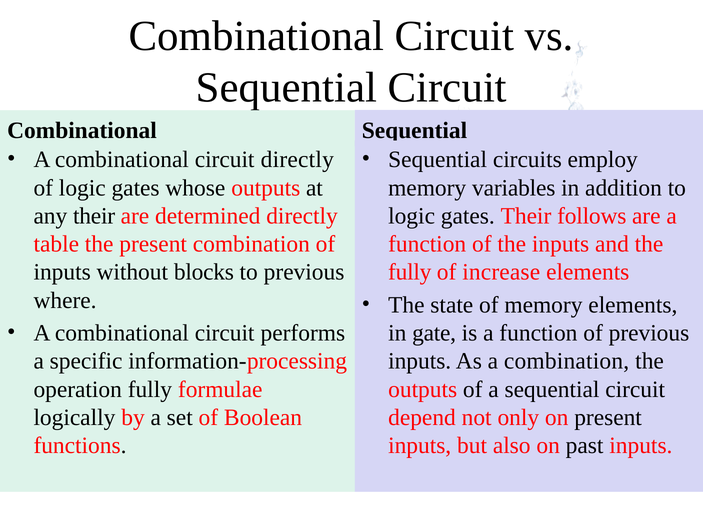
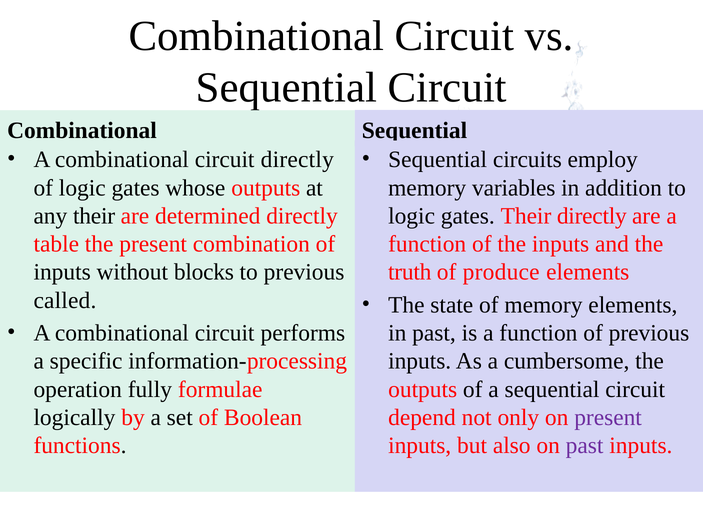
Their follows: follows -> directly (592, 216)
fully: fully -> truth (410, 272)
increase: increase -> produce (501, 272)
where: where -> called (65, 300)
in gate: gate -> past (434, 333)
a combination: combination -> cumbersome (567, 361)
present colour: black -> purple (608, 418)
past colour: black -> purple (585, 446)
